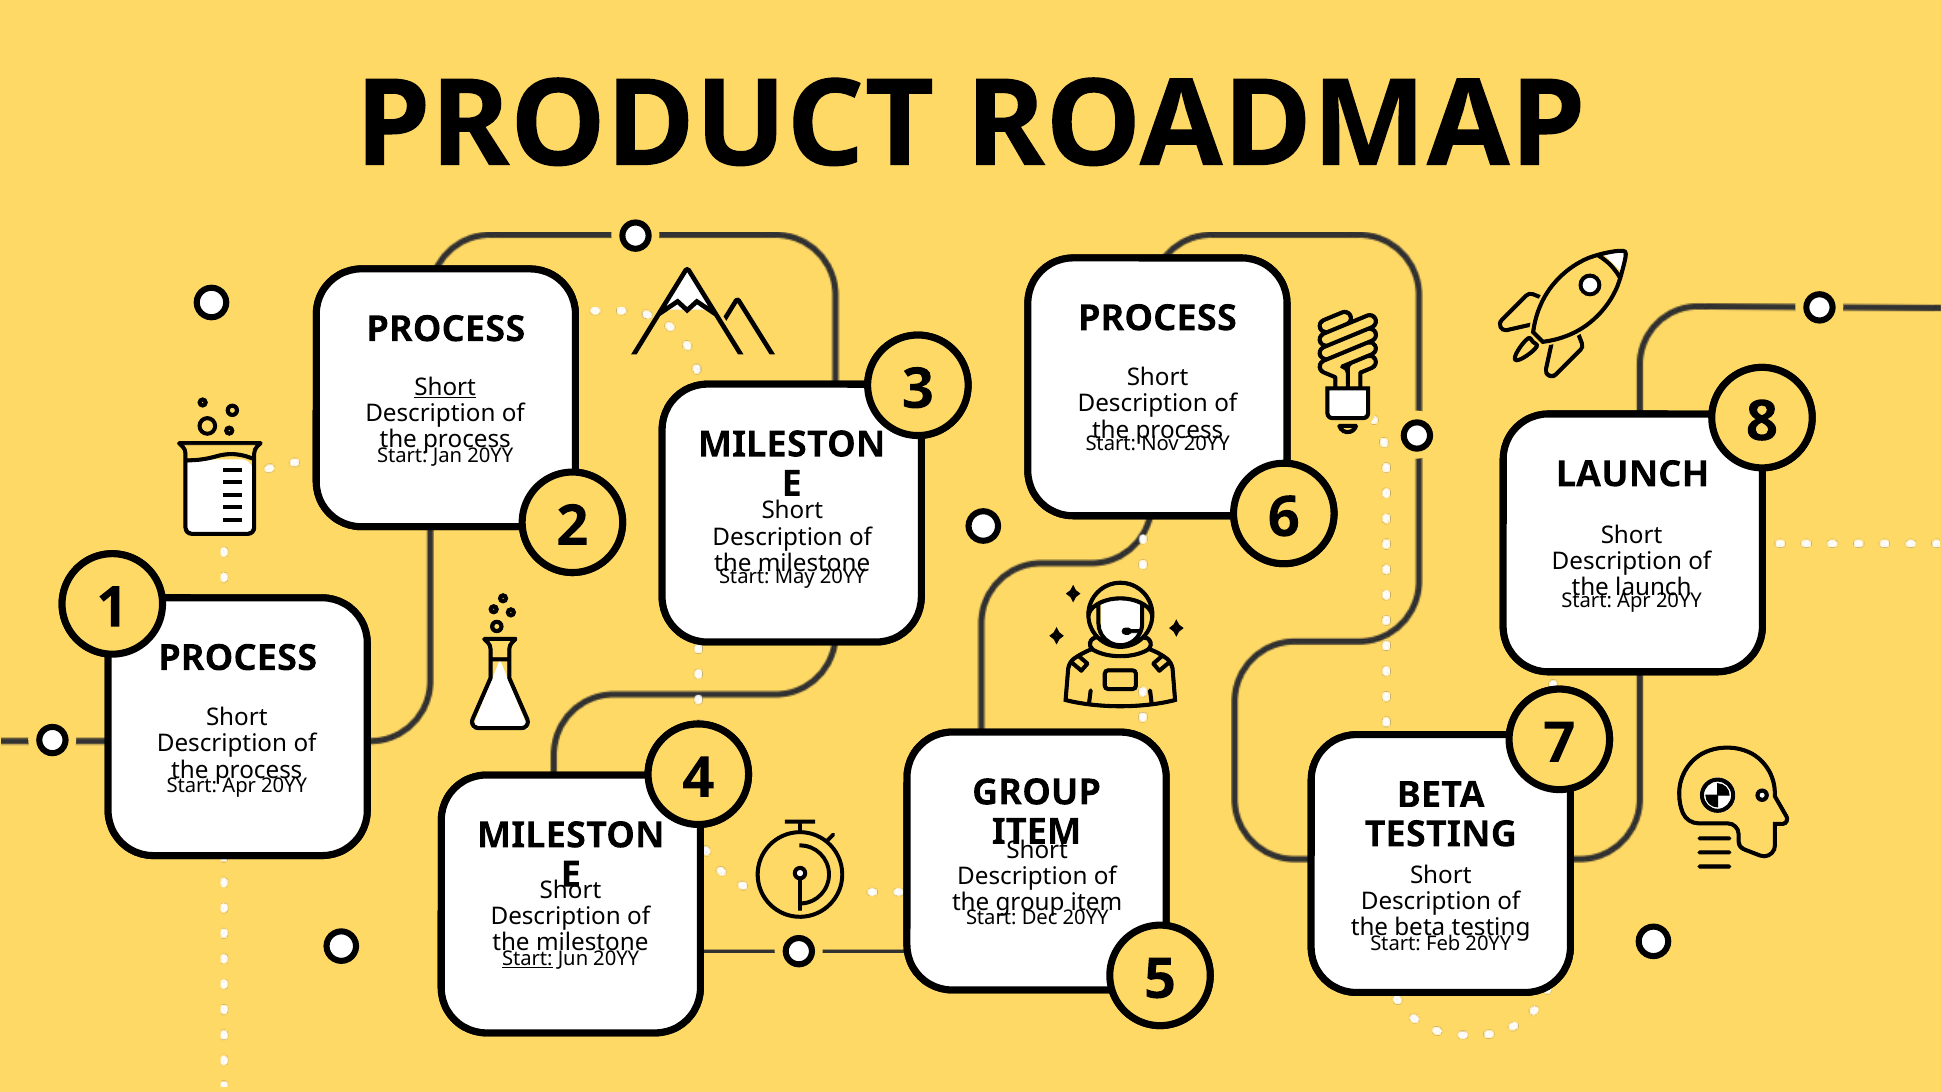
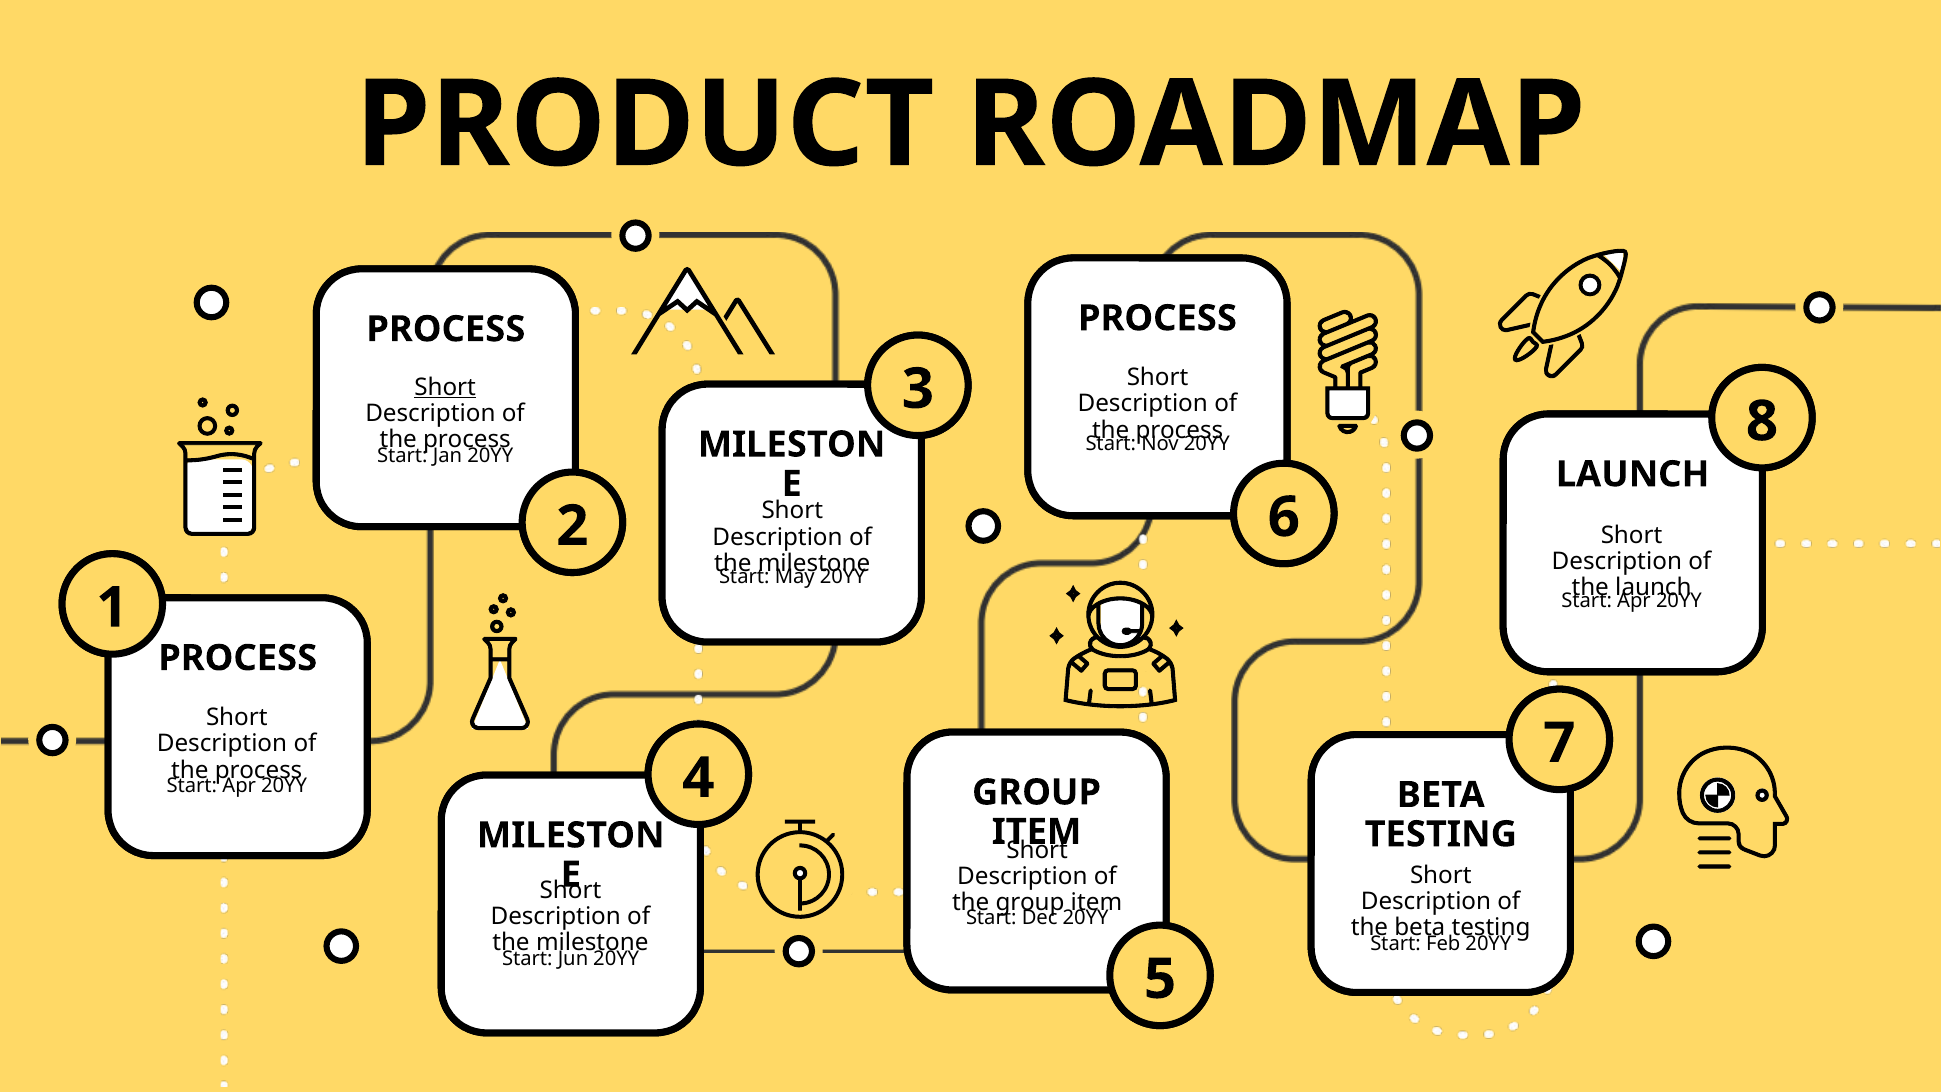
Start underline: present -> none (527, 959)
